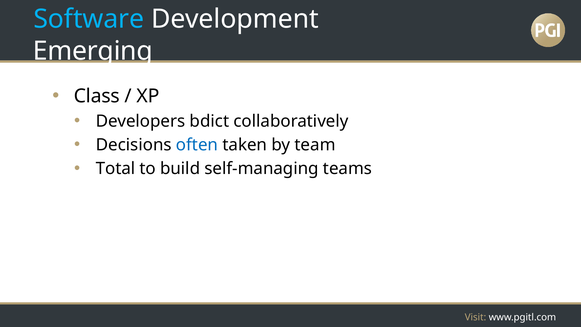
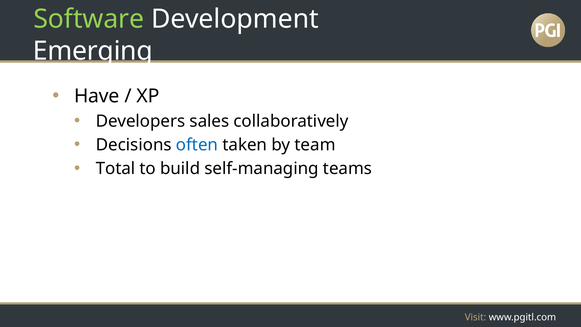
Software colour: light blue -> light green (89, 19)
Class: Class -> Have (97, 96)
bdict: bdict -> sales (209, 121)
